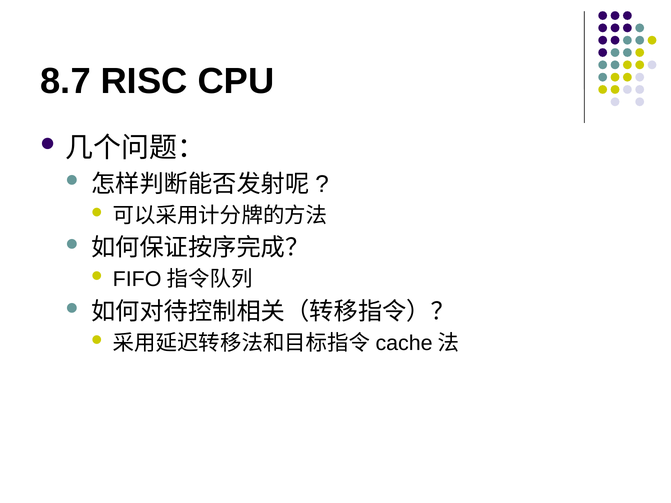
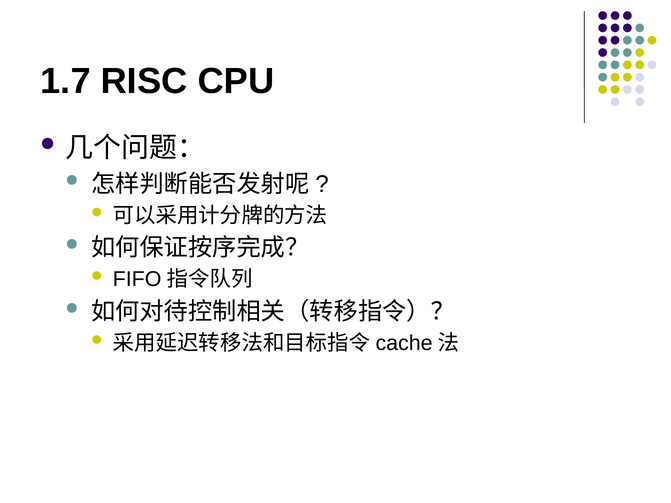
8.7: 8.7 -> 1.7 (66, 81)
